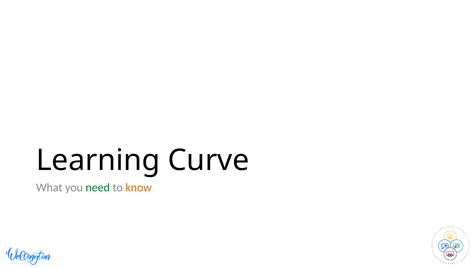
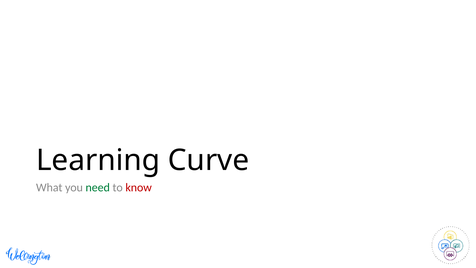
know colour: orange -> red (139, 187)
